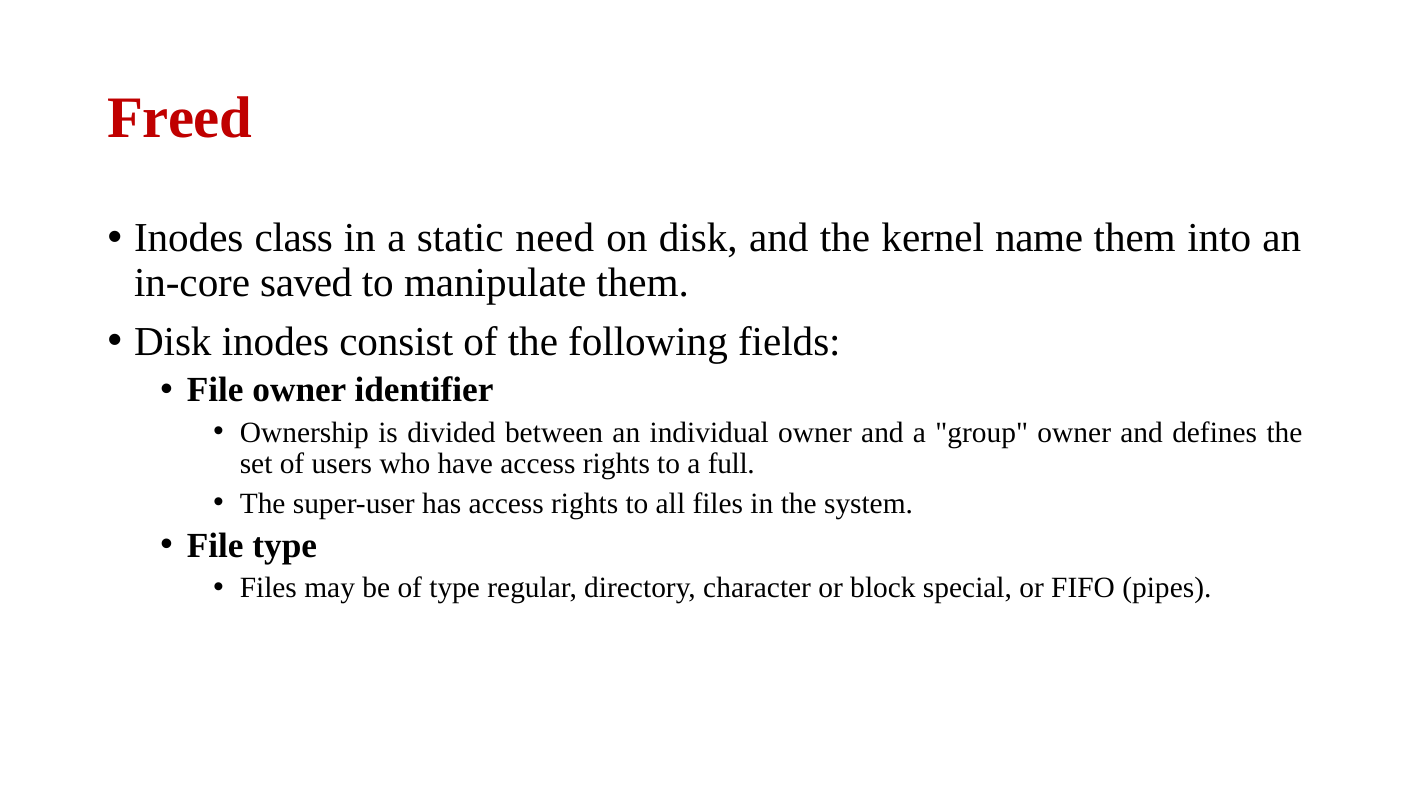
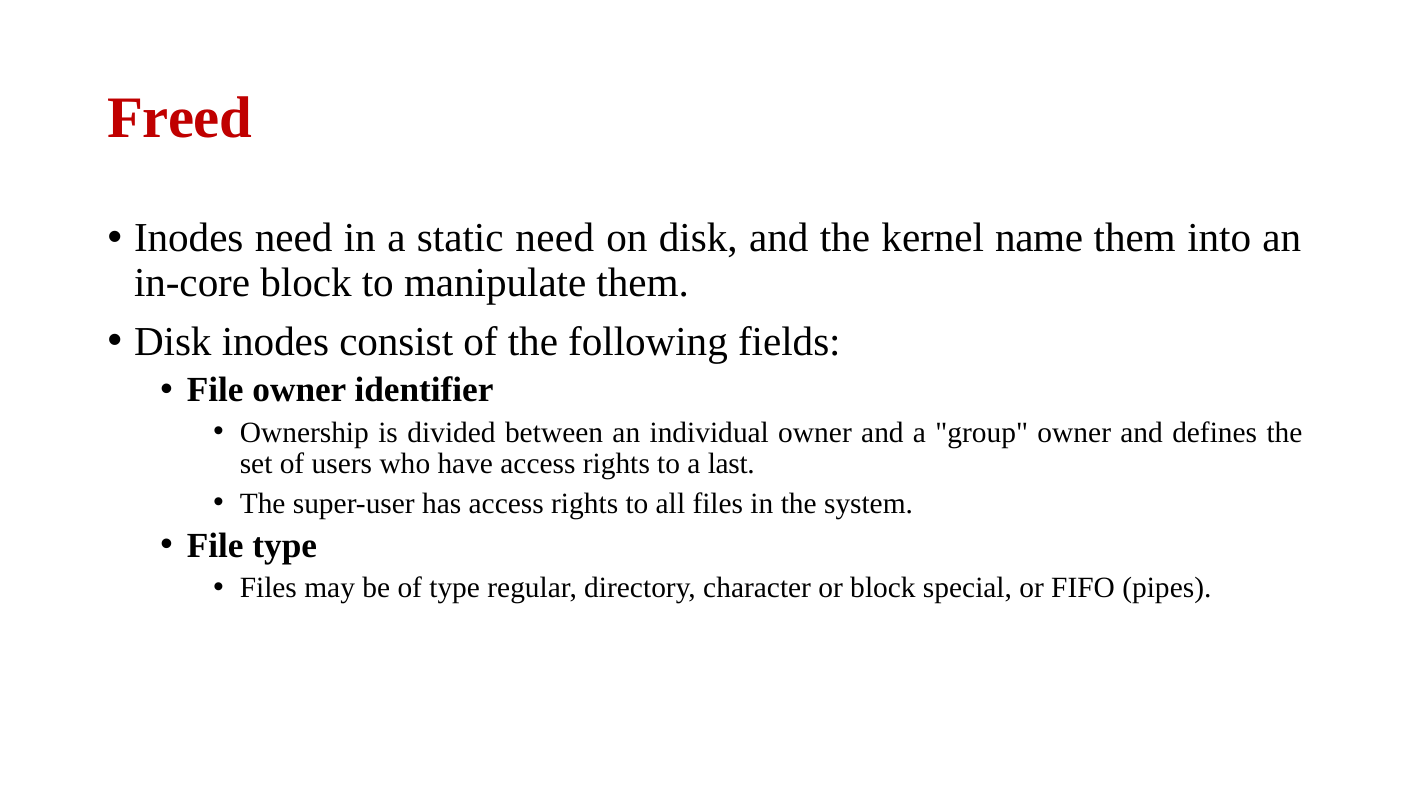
Inodes class: class -> need (294, 238)
in-core saved: saved -> block (306, 283)
full: full -> last (731, 465)
